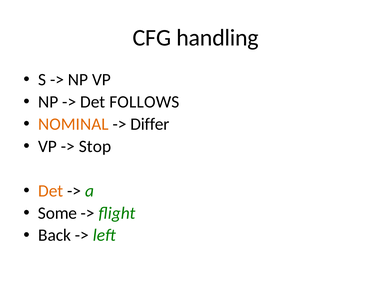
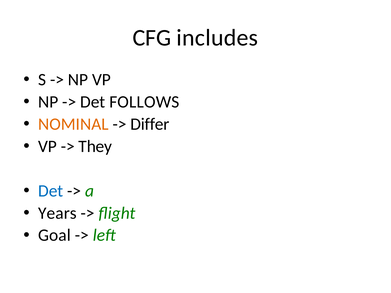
handling: handling -> includes (217, 38)
Stop: Stop -> They (95, 146)
Det colour: orange -> blue (51, 191)
Some: Some -> Years (57, 213)
Back: Back -> Goal (54, 235)
